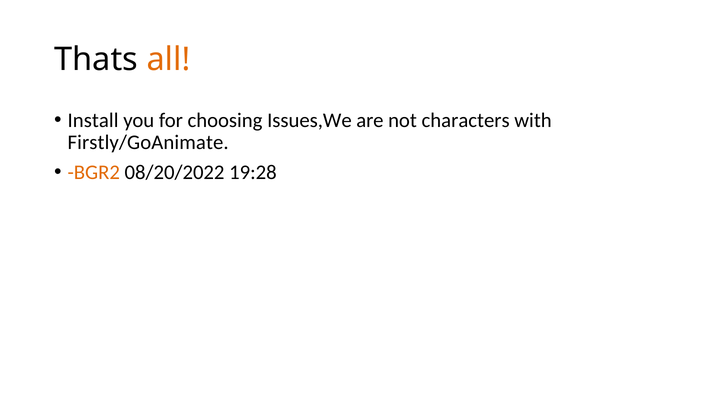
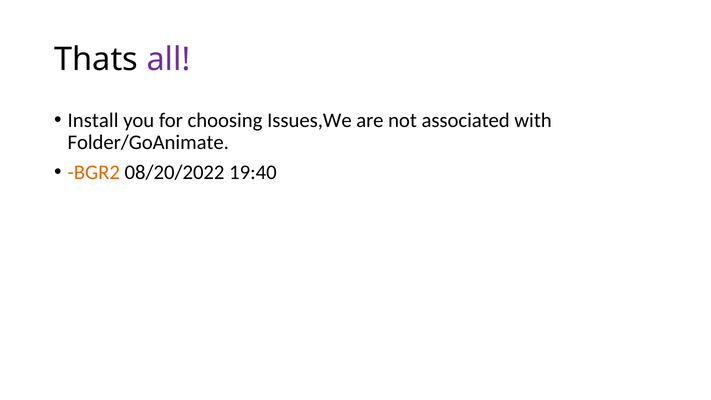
all colour: orange -> purple (168, 60)
characters: characters -> associated (466, 120)
Firstly/GoAnimate: Firstly/GoAnimate -> Folder/GoAnimate (148, 143)
19:28: 19:28 -> 19:40 (253, 172)
